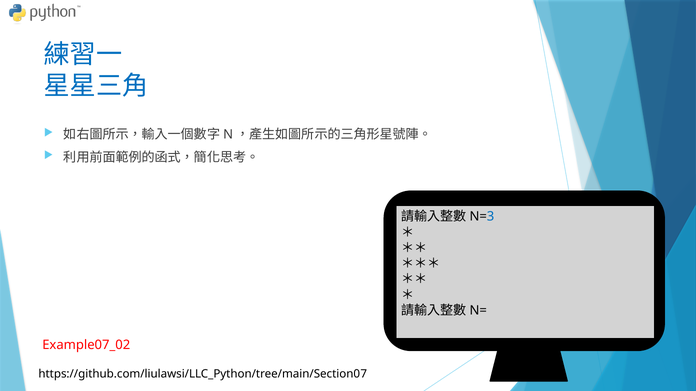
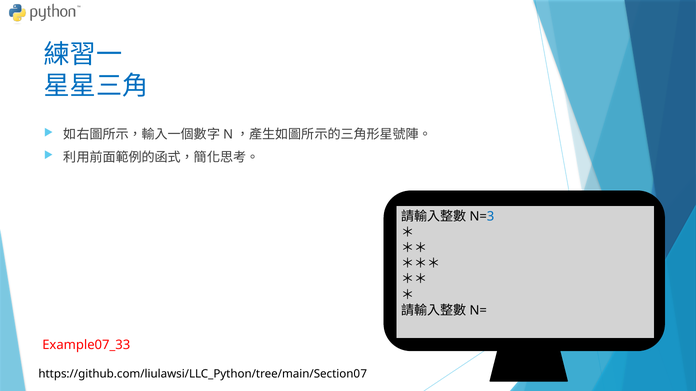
Example07_02: Example07_02 -> Example07_33 (86, 346)
